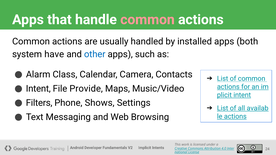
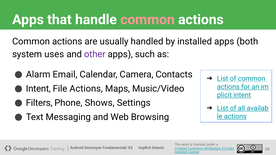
have: have -> uses (54, 54)
other colour: blue -> purple (95, 54)
Class: Class -> Email (65, 75)
File Provide: Provide -> Actions (86, 89)
